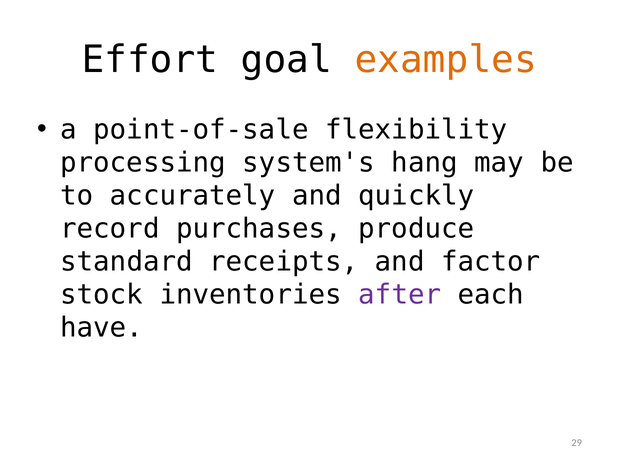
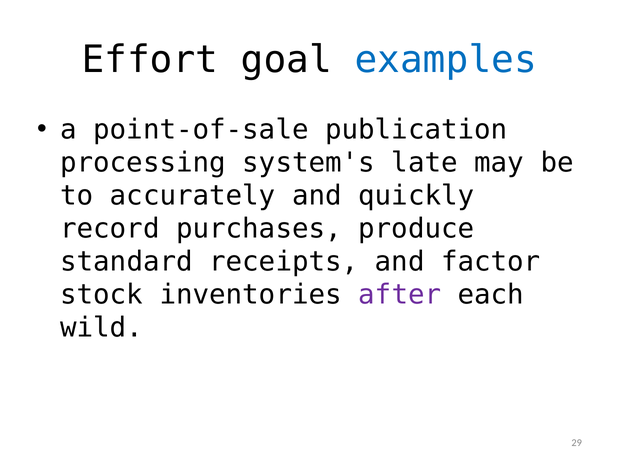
examples colour: orange -> blue (446, 60)
flexibility: flexibility -> publication (416, 130)
hang: hang -> late (425, 163)
have: have -> wild (102, 328)
